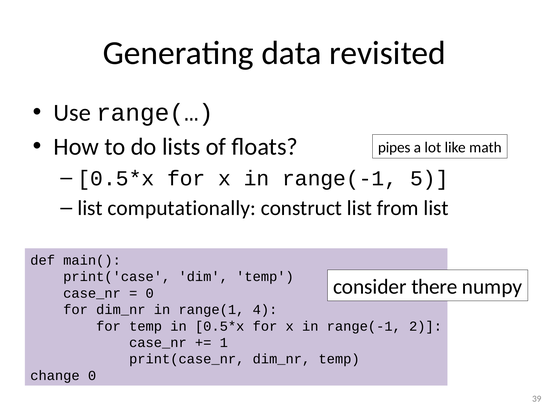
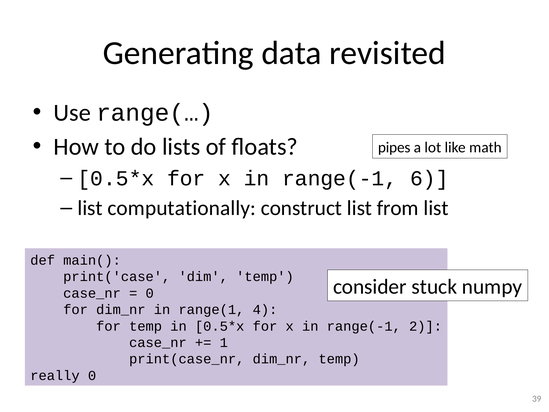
5: 5 -> 6 (429, 178)
there: there -> stuck (434, 287)
change: change -> really (55, 375)
